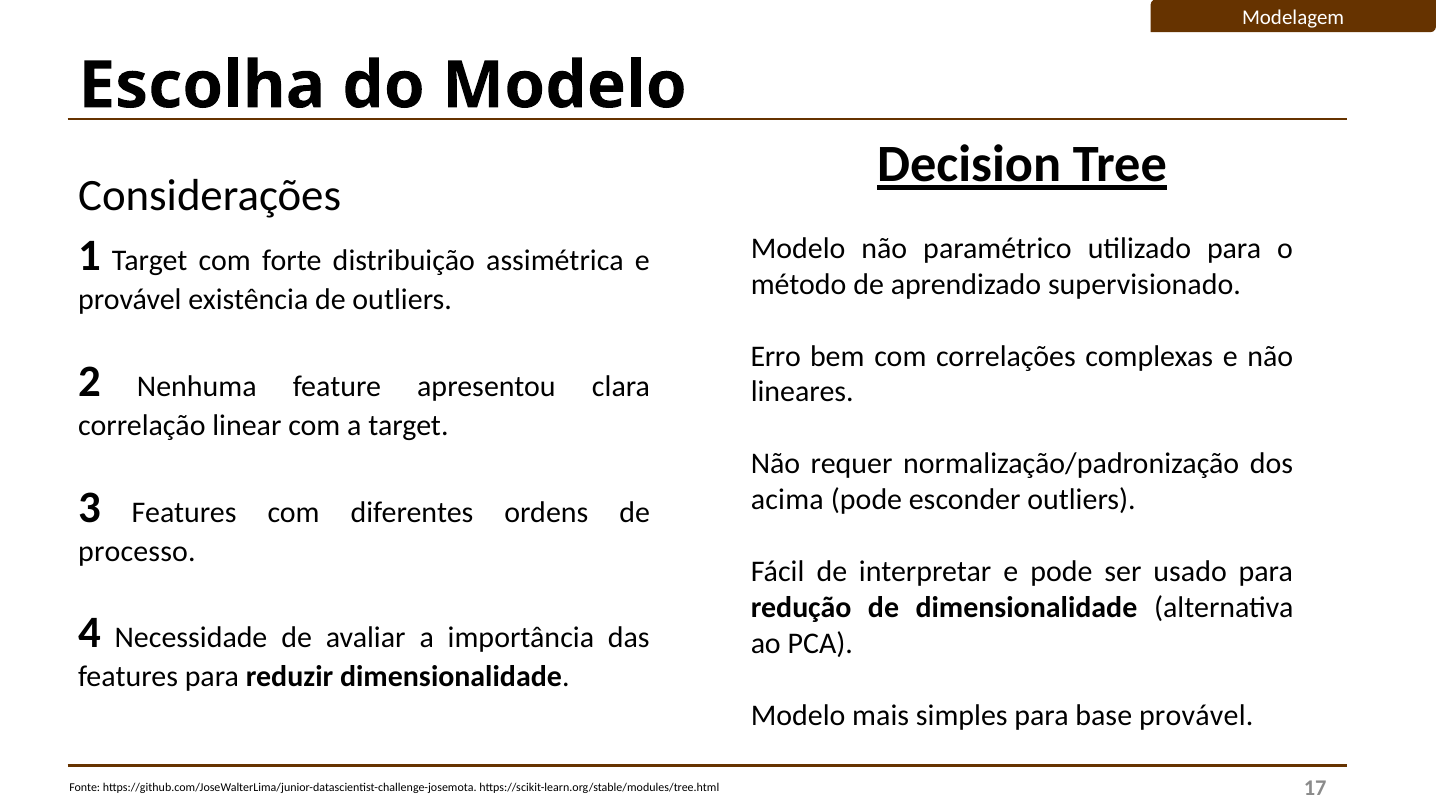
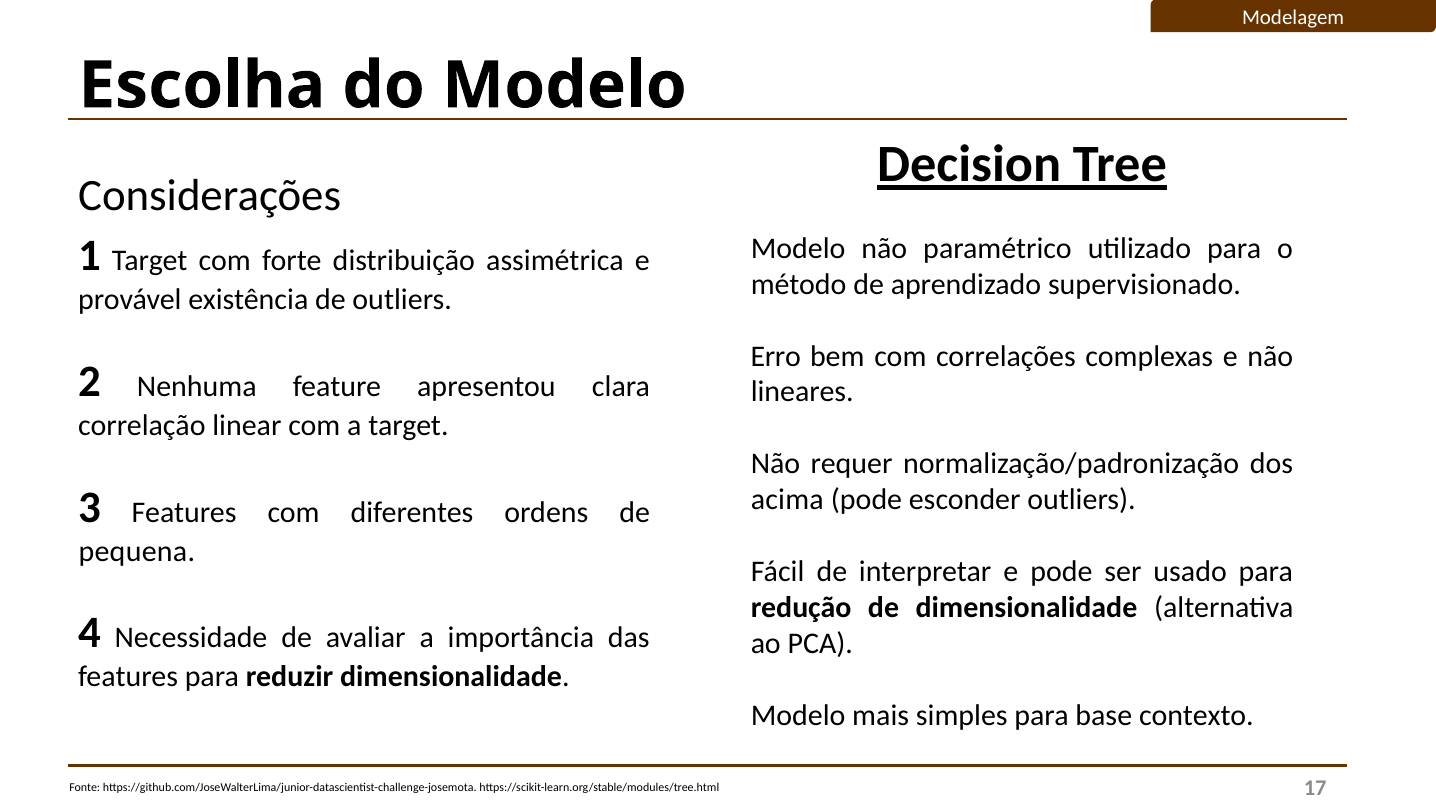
processo: processo -> pequena (137, 551)
base provável: provável -> contexto (1196, 715)
